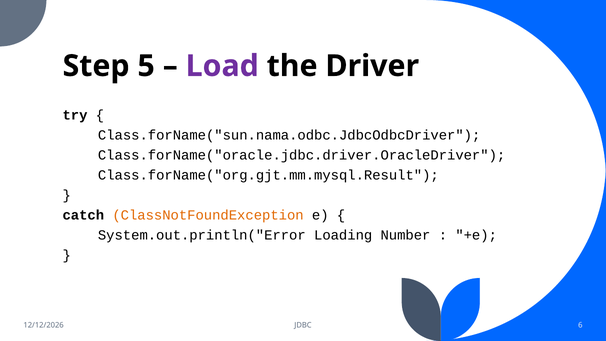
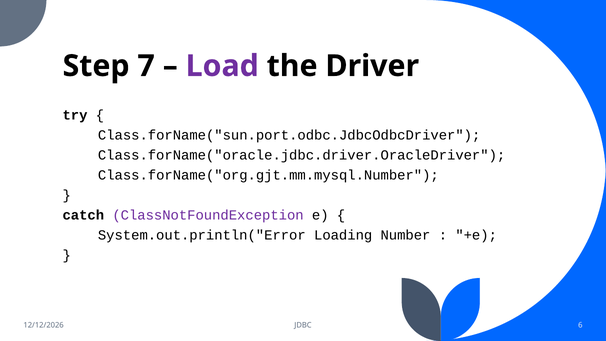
5: 5 -> 7 (146, 66)
Class.forName("sun.nama.odbc.JdbcOdbcDriver: Class.forName("sun.nama.odbc.JdbcOdbcDriver -> Class.forName("sun.port.odbc.JdbcOdbcDriver (289, 135)
Class.forName("org.gjt.mm.mysql.Result: Class.forName("org.gjt.mm.mysql.Result -> Class.forName("org.gjt.mm.mysql.Number (268, 175)
ClassNotFoundException colour: orange -> purple (208, 215)
